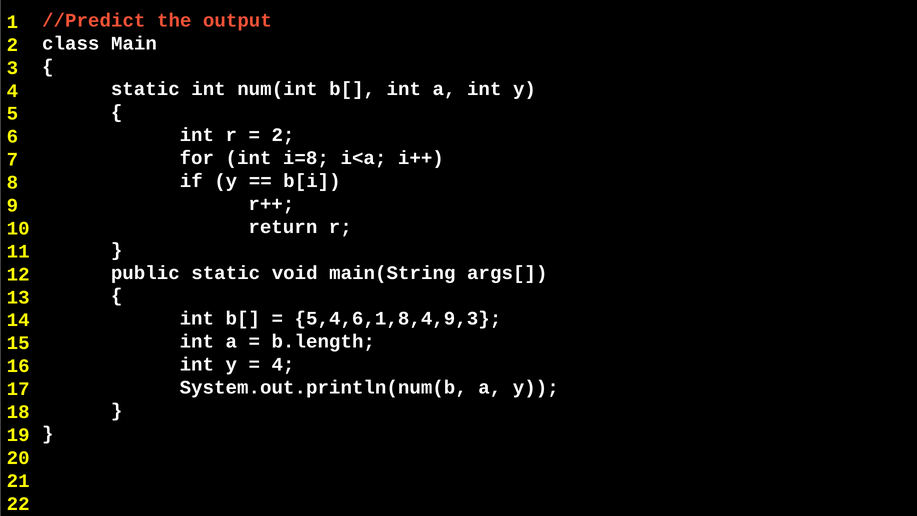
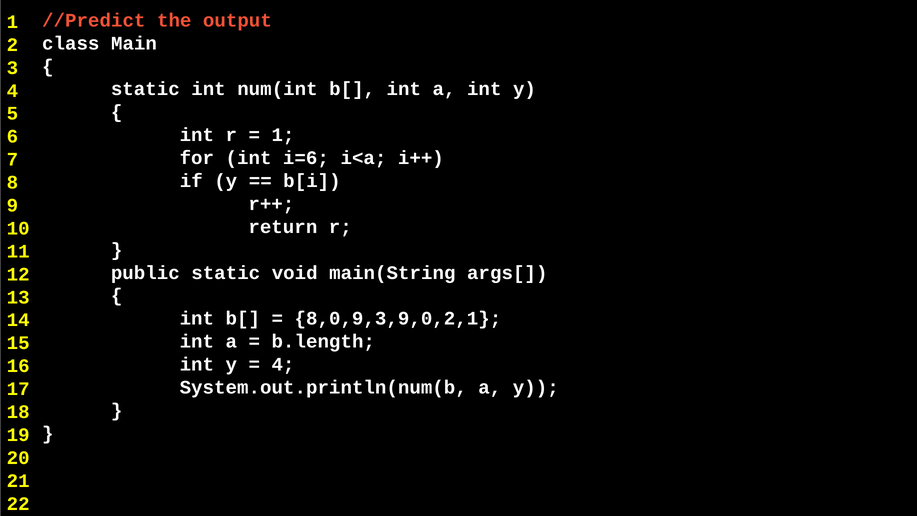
2: 2 -> 1 (283, 135)
i=8: i=8 -> i=6 (306, 158)
5,4,6,1,8,4,9,3: 5,4,6,1,8,4,9,3 -> 8,0,9,3,9,0,2,1 (398, 318)
